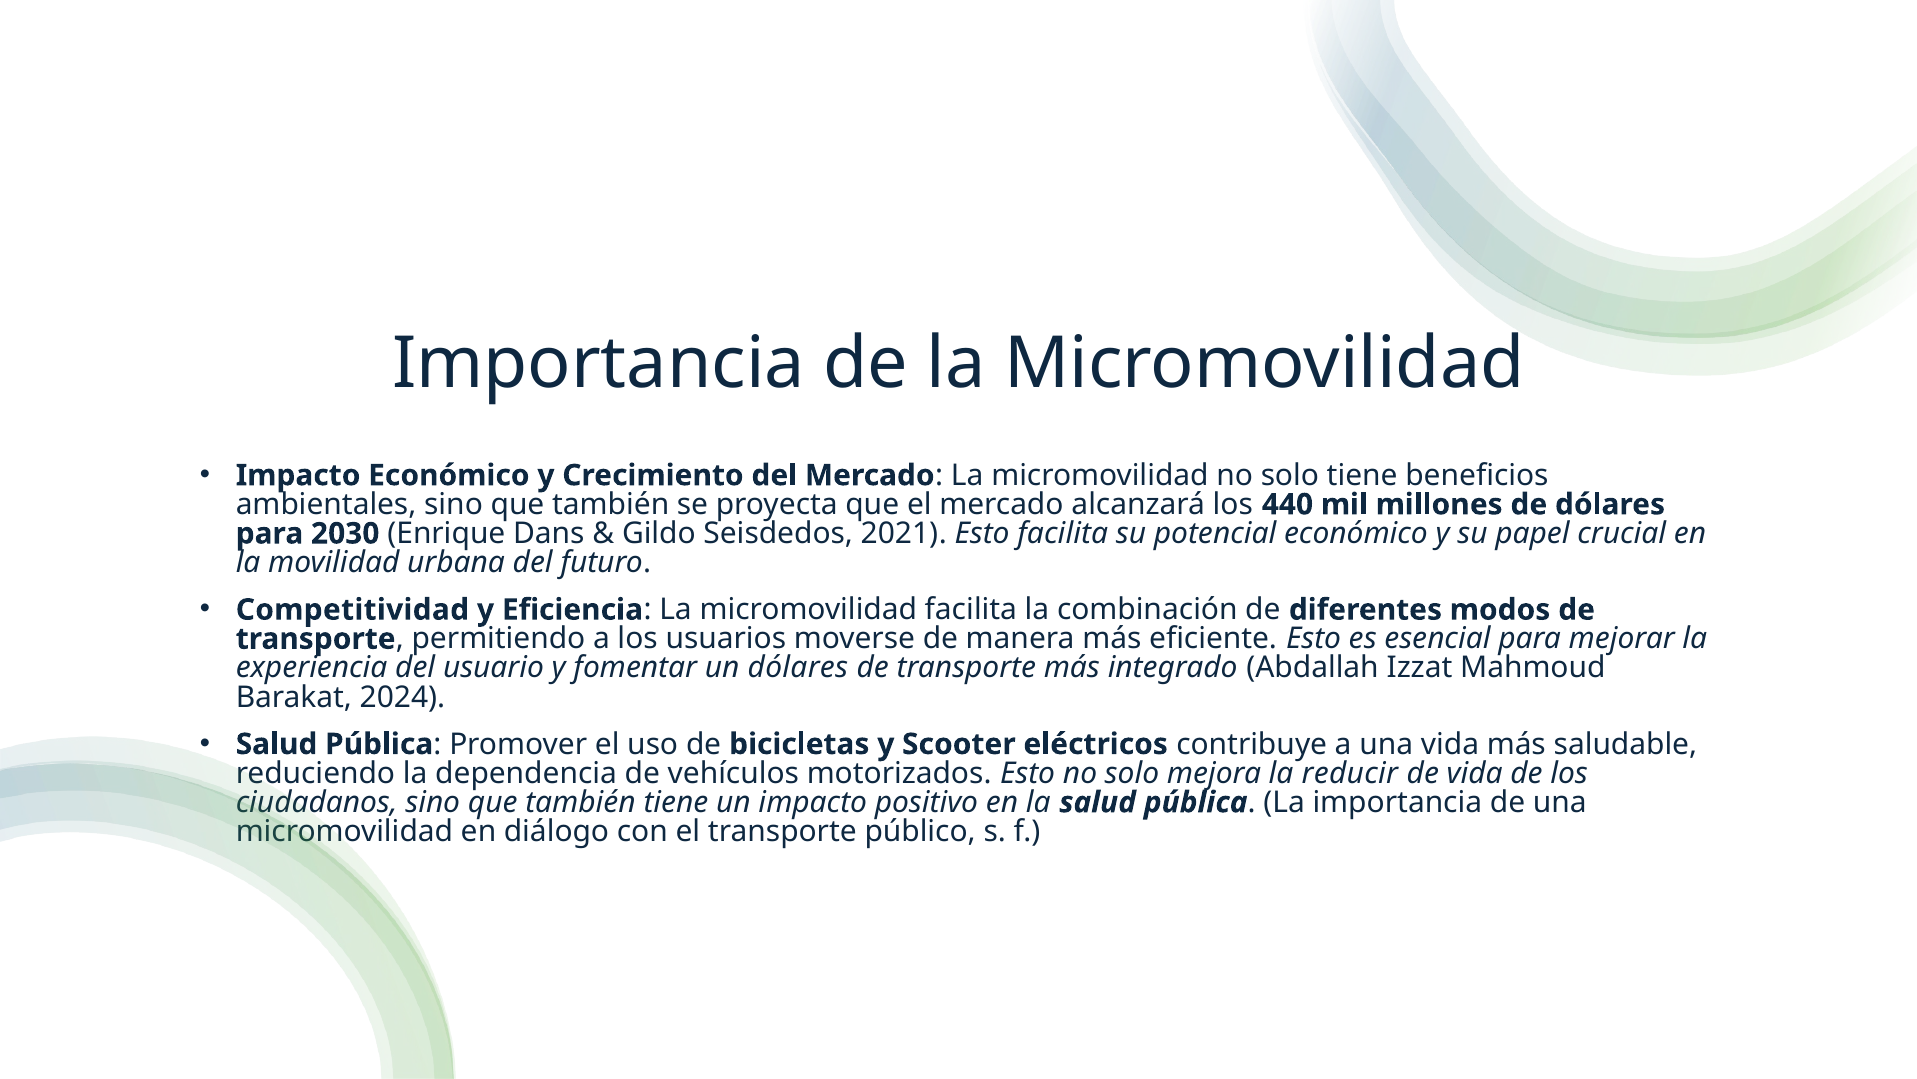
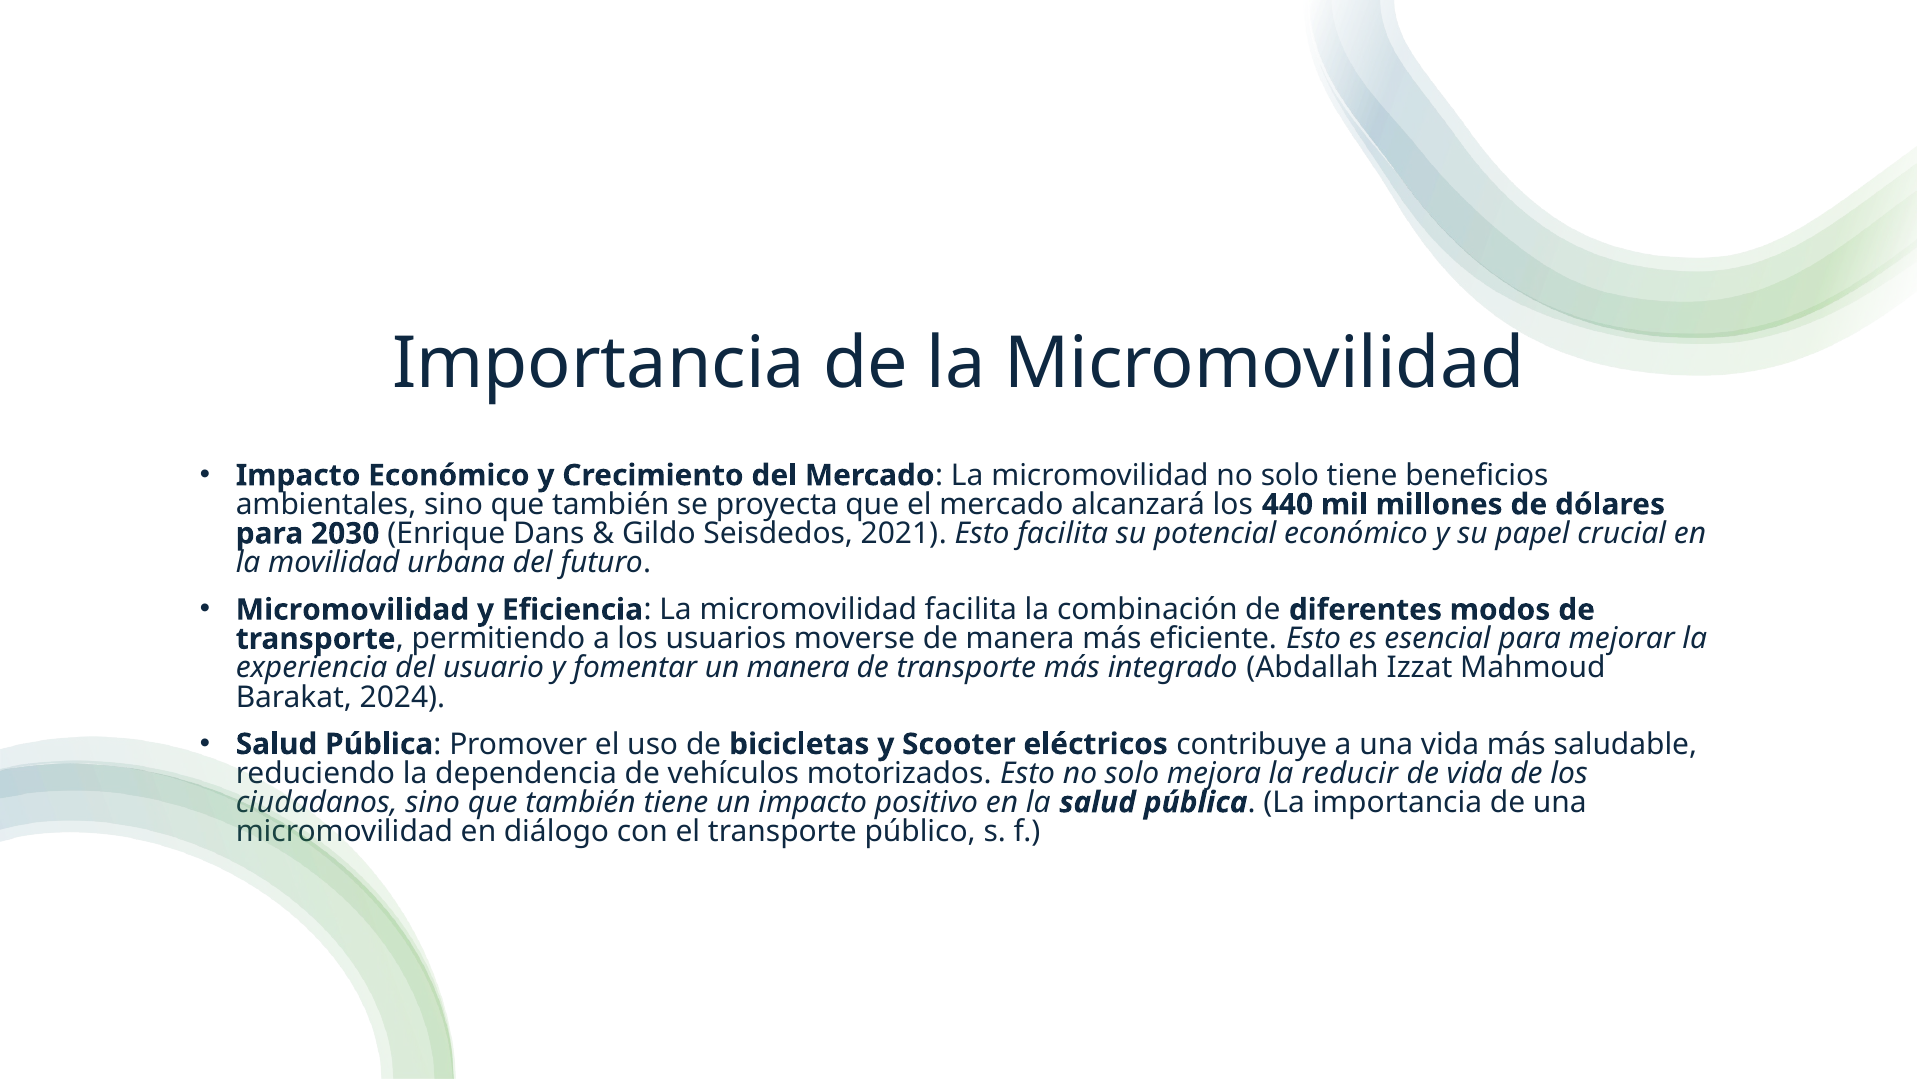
Competitividad: Competitividad -> Micromovilidad (353, 609)
un dólares: dólares -> manera (798, 668)
